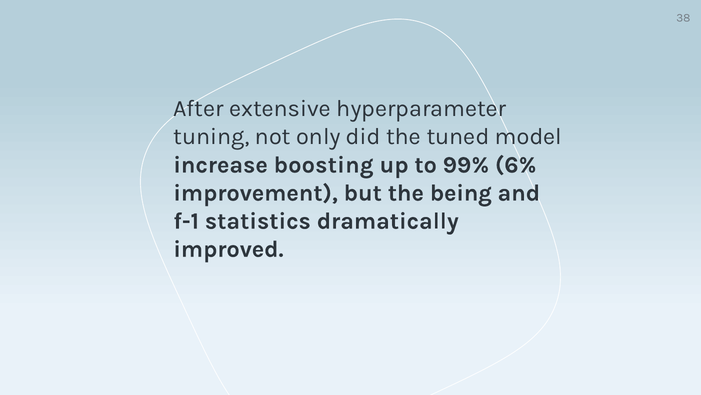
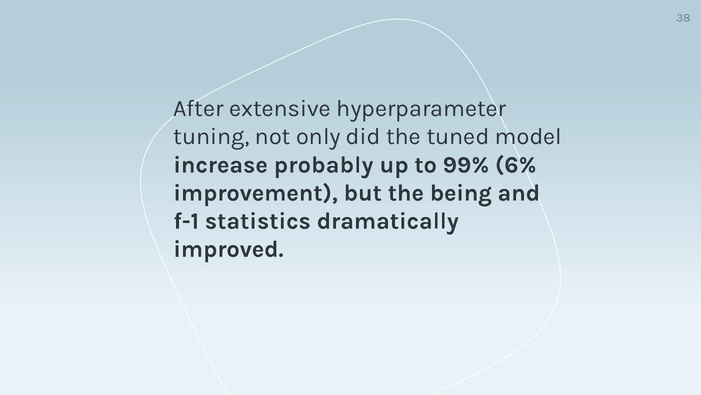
boosting: boosting -> probably (324, 165)
